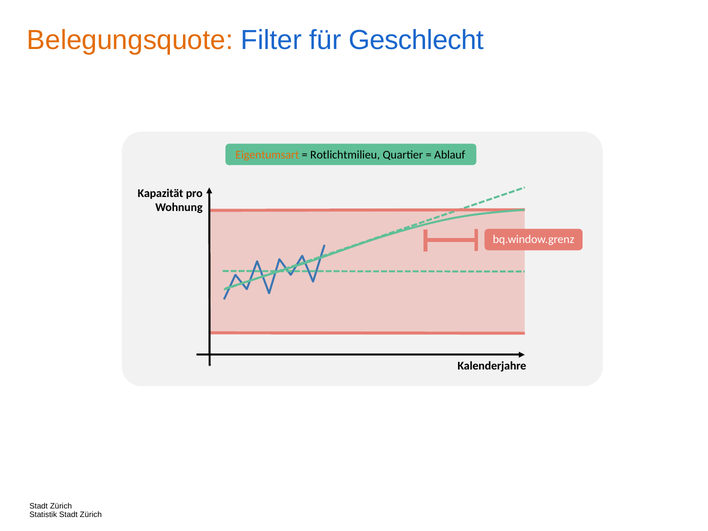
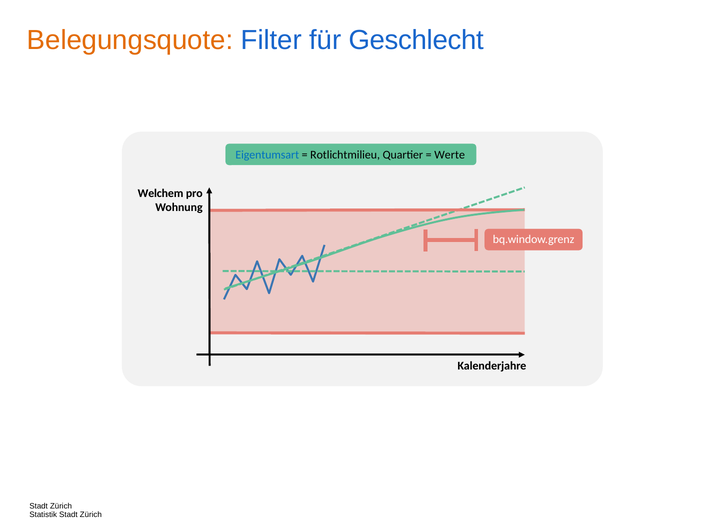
Eigentumsart colour: orange -> blue (267, 155)
Ablauf: Ablauf -> Werte (450, 155)
Kapazität: Kapazität -> Welchem (161, 193)
